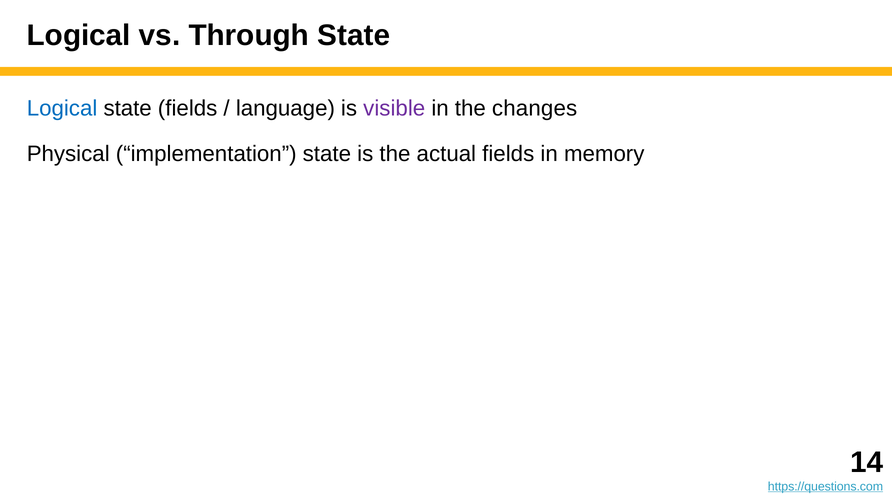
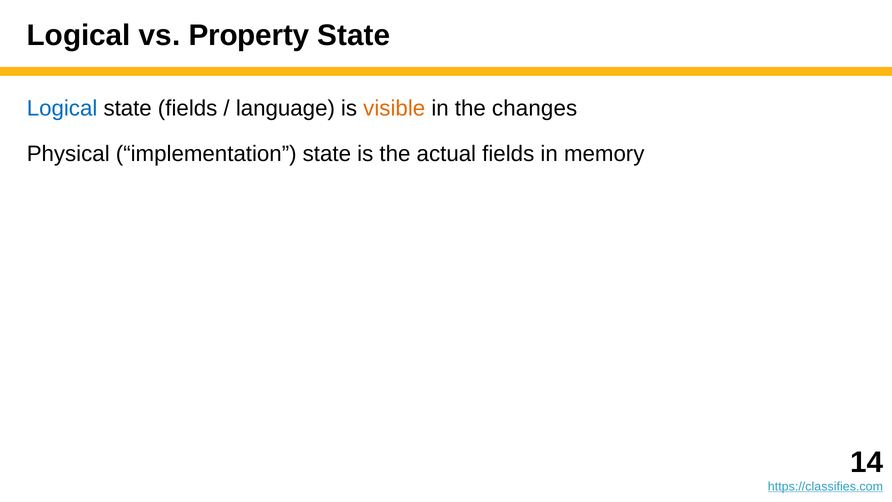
Through: Through -> Property (249, 36)
visible colour: purple -> orange (394, 108)
https://questions.com: https://questions.com -> https://classifies.com (825, 486)
